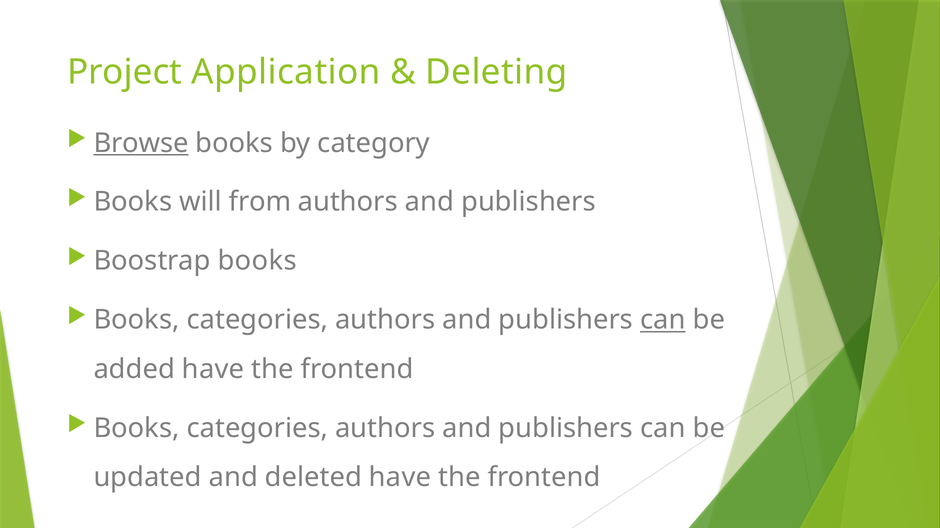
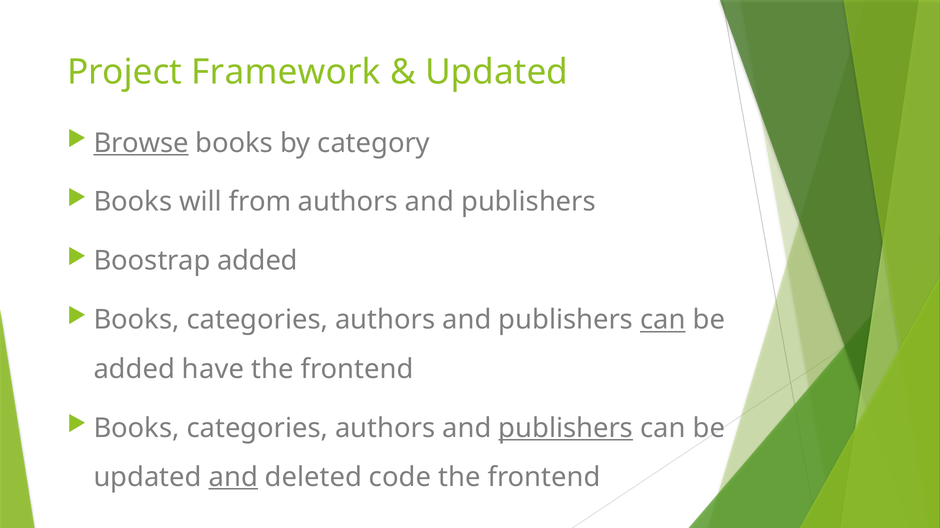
Application: Application -> Framework (286, 72)
Deleting: Deleting -> Updated (497, 72)
Boostrap books: books -> added (257, 261)
publishers underline: none -> present (566, 429)
and underline: none -> present (233, 478)
deleted have: have -> code (400, 478)
